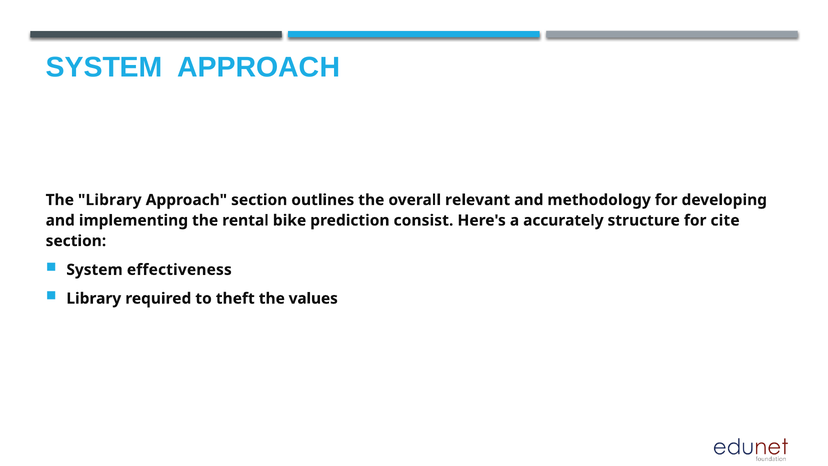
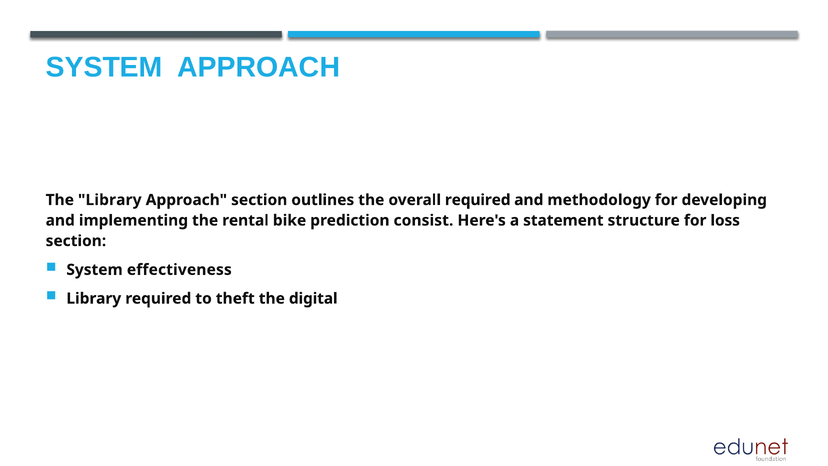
overall relevant: relevant -> required (478, 200)
accurately: accurately -> statement (563, 220)
cite: cite -> loss (725, 220)
values: values -> digital (313, 298)
